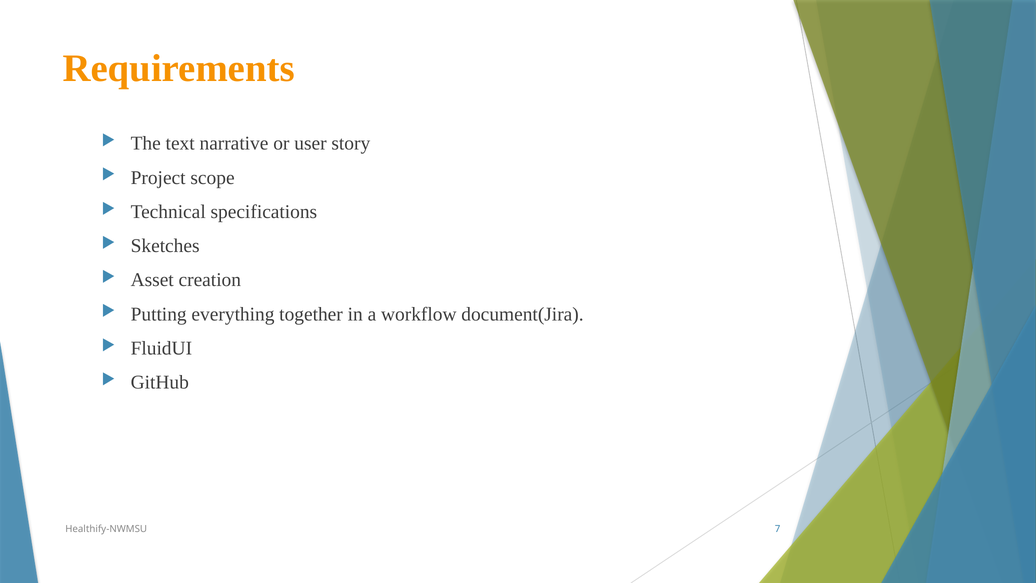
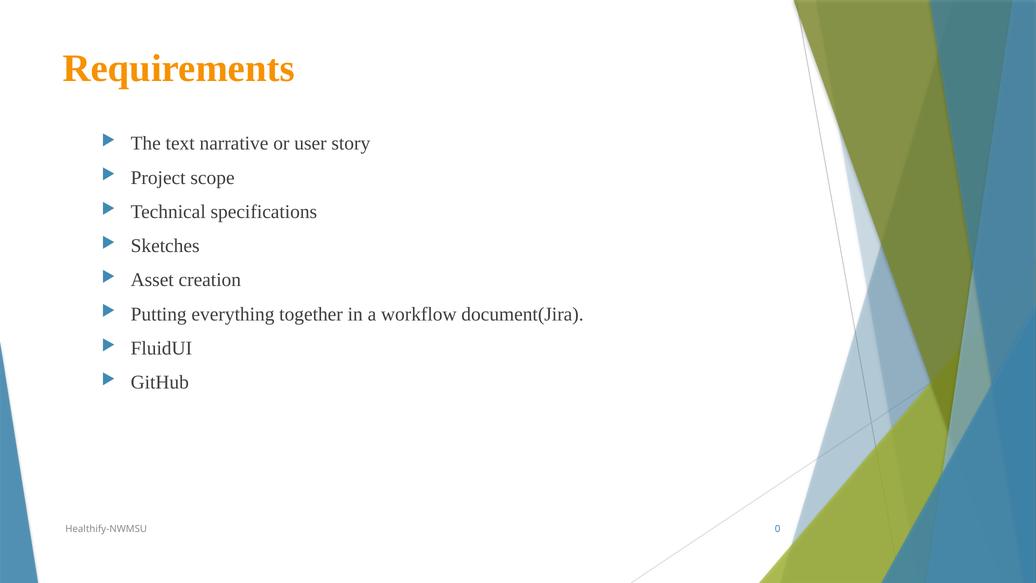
7: 7 -> 0 (778, 529)
